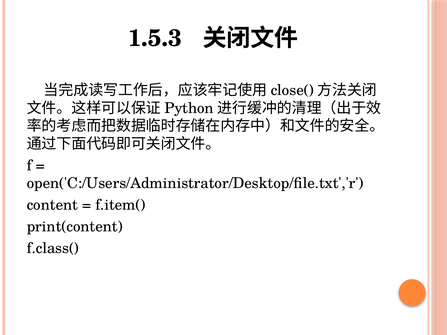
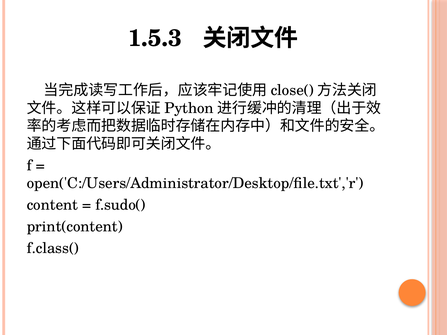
f.item(: f.item( -> f.sudo( (120, 205)
